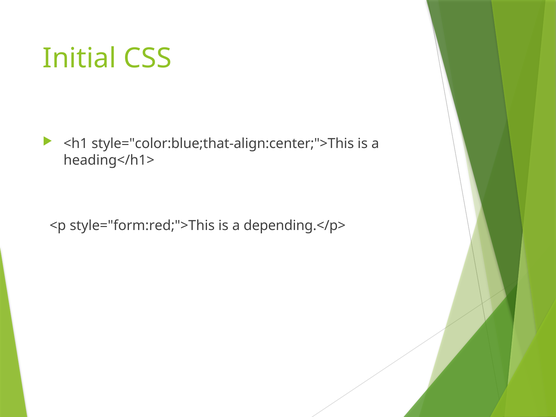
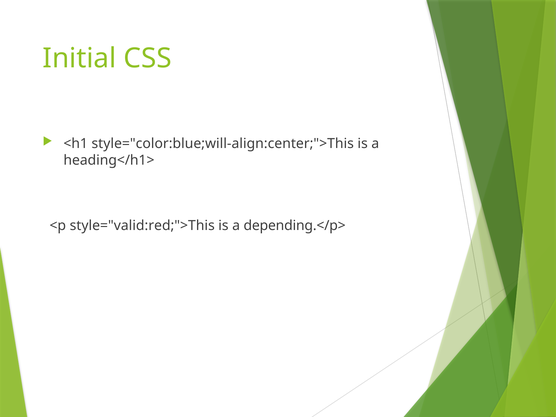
style="color:blue;that-align:center;">This: style="color:blue;that-align:center;">This -> style="color:blue;will-align:center;">This (223, 143)
style="form:red;">This: style="form:red;">This -> style="valid:red;">This (142, 226)
